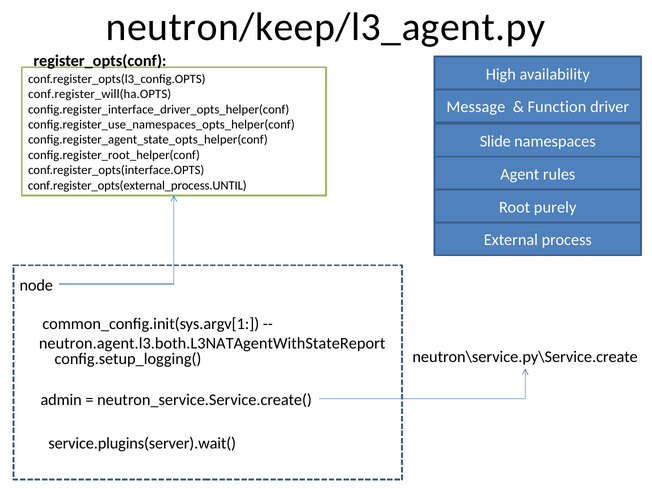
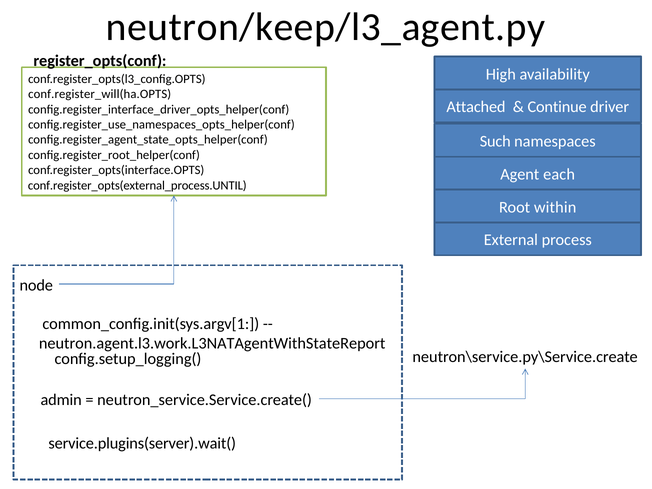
Message: Message -> Attached (476, 107)
Function: Function -> Continue (557, 107)
Slide: Slide -> Such (495, 141)
rules: rules -> each (559, 174)
purely: purely -> within (555, 207)
neutron.agent.l3.both.L3NATAgentWithStateReport: neutron.agent.l3.both.L3NATAgentWithStateReport -> neutron.agent.l3.work.L3NATAgentWithStateReport (212, 343)
